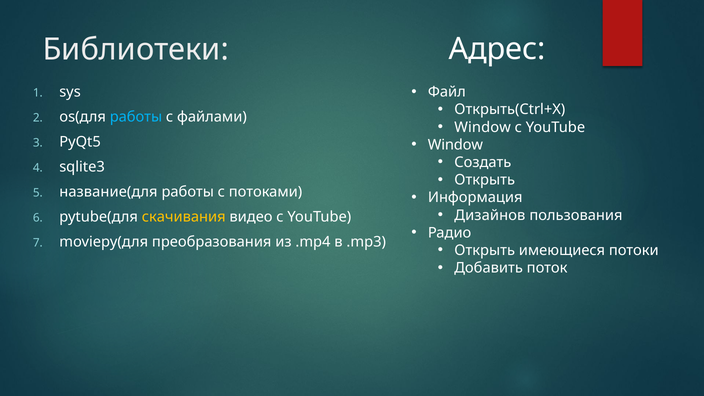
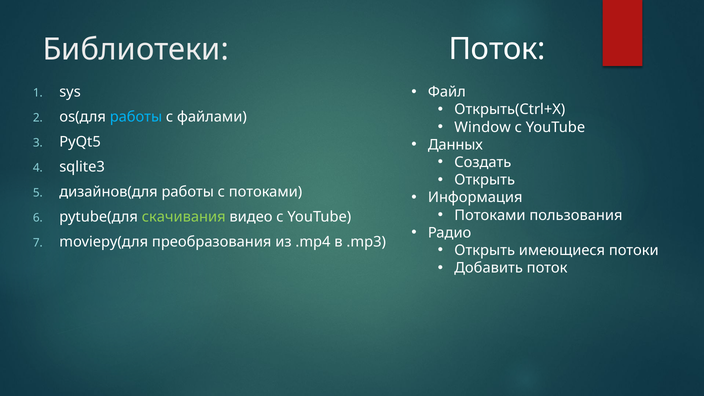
Адрес: Адрес -> Поток (497, 49)
Window: Window -> Данных (455, 145)
название(для: название(для -> дизайнов(для (108, 192)
Дизайнов: Дизайнов -> Потоками (490, 215)
скачивания colour: yellow -> light green (184, 217)
